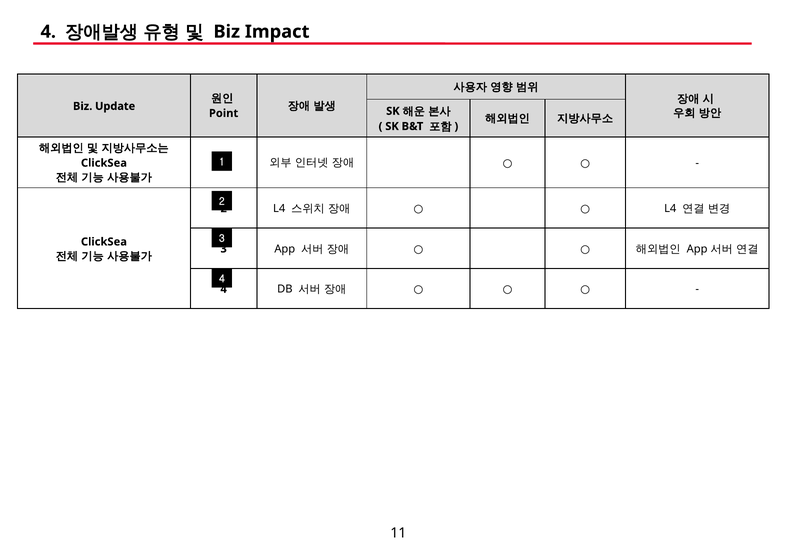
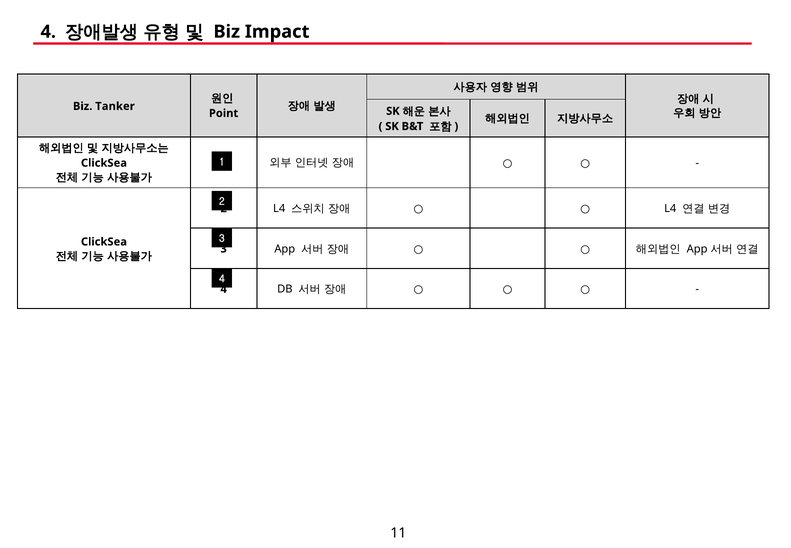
Update: Update -> Tanker (115, 106)
